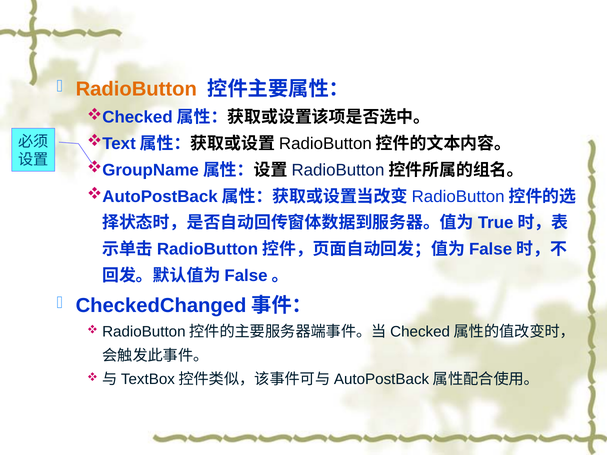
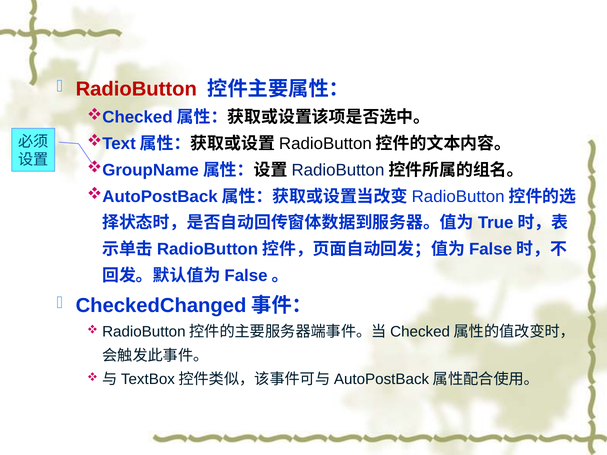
RadioButton colour: orange -> red (136, 89)
